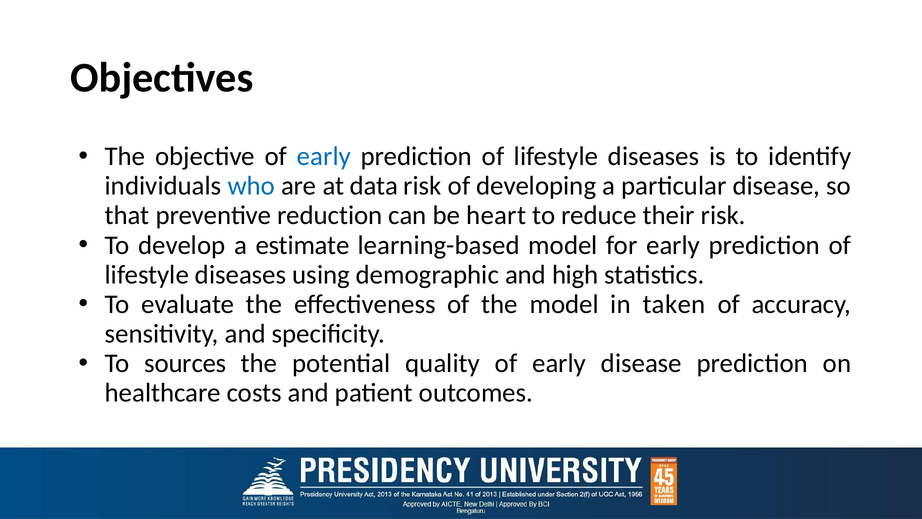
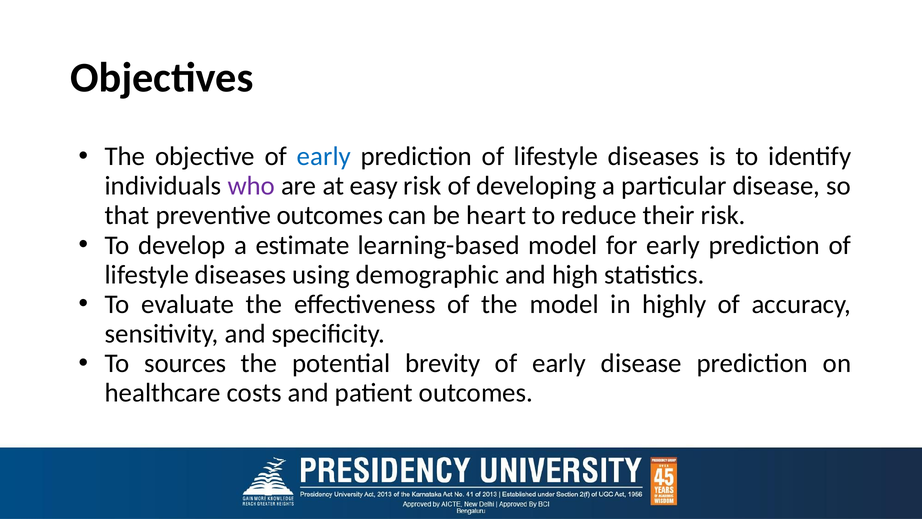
who colour: blue -> purple (251, 186)
data: data -> easy (374, 186)
preventive reduction: reduction -> outcomes (330, 215)
taken: taken -> highly (674, 304)
quality: quality -> brevity (443, 363)
